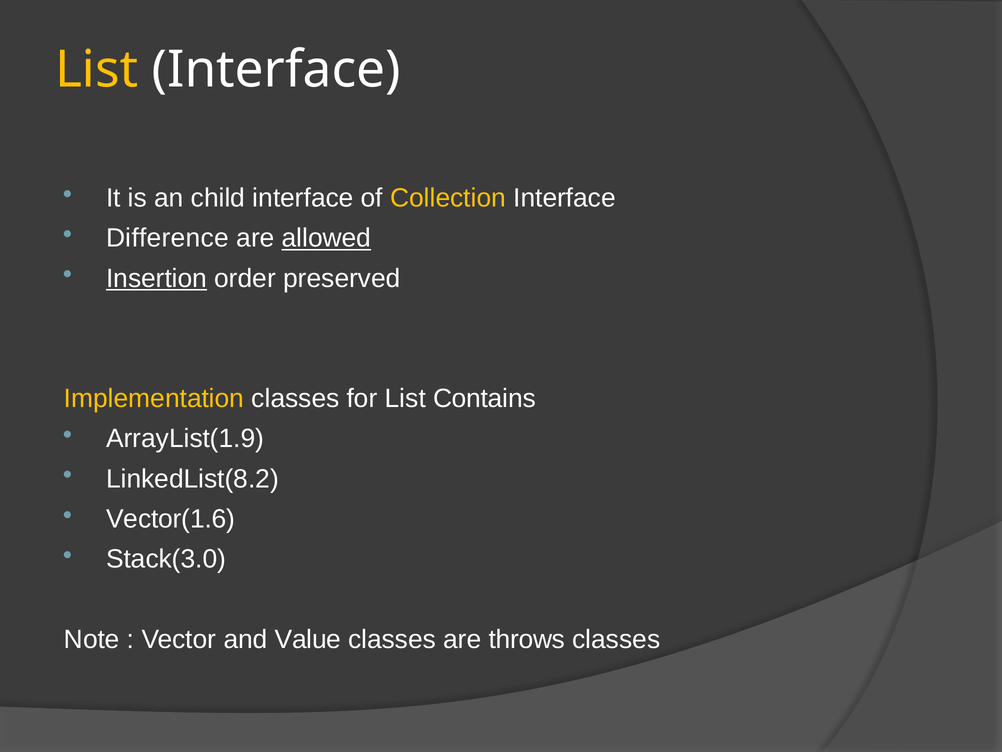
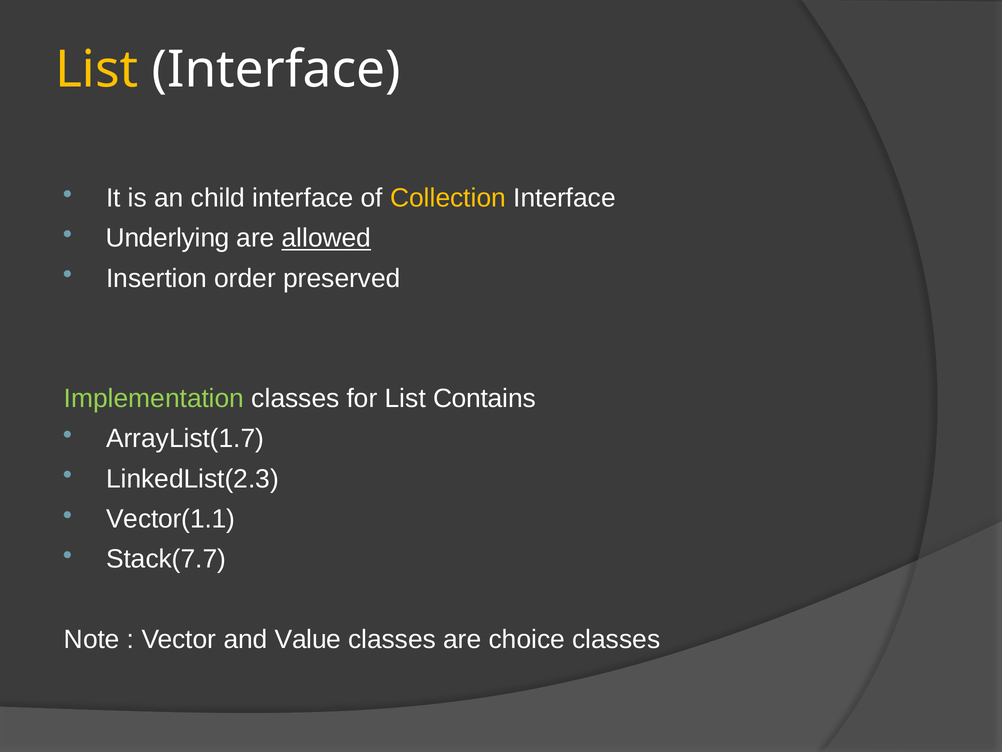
Difference: Difference -> Underlying (168, 238)
Insertion underline: present -> none (157, 278)
Implementation colour: yellow -> light green (154, 398)
ArrayList(1.9: ArrayList(1.9 -> ArrayList(1.7 (185, 438)
LinkedList(8.2: LinkedList(8.2 -> LinkedList(2.3 (192, 479)
Vector(1.6: Vector(1.6 -> Vector(1.1 (171, 519)
Stack(3.0: Stack(3.0 -> Stack(7.7 (166, 559)
throws: throws -> choice (527, 639)
